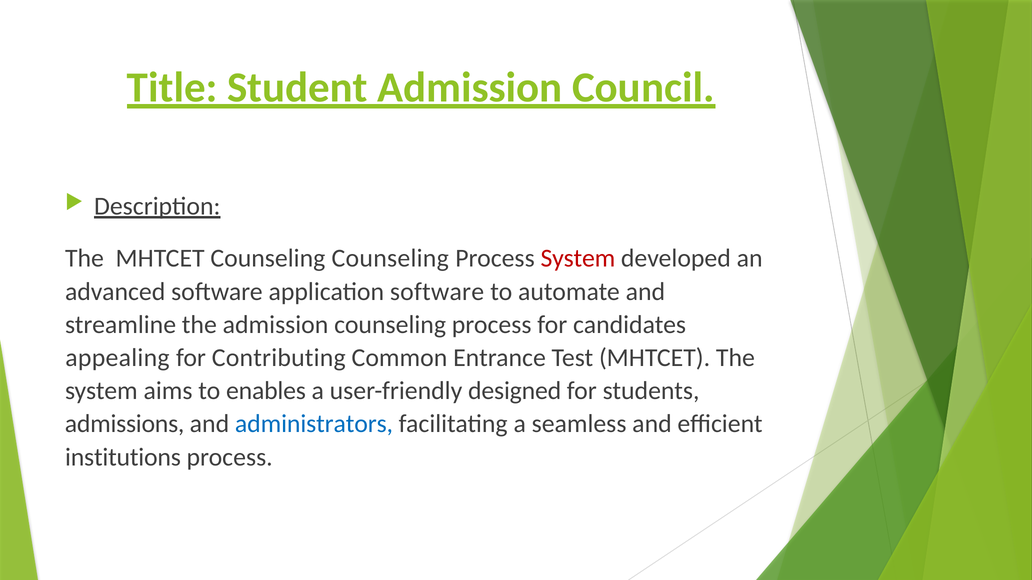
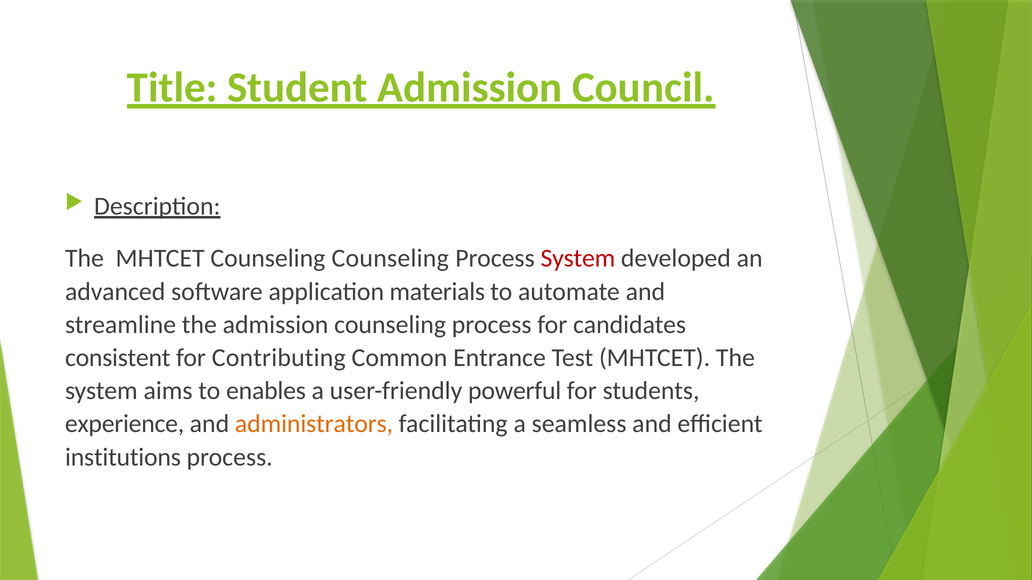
application software: software -> materials (437, 292)
appealing: appealing -> consistent (118, 358)
designed: designed -> powerful (515, 391)
admissions: admissions -> experience (125, 424)
administrators colour: blue -> orange (314, 424)
